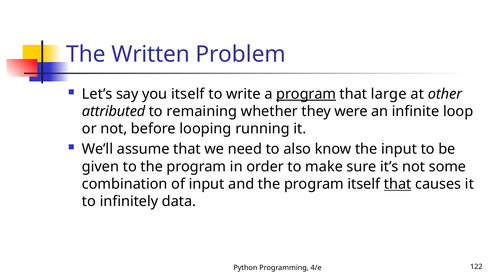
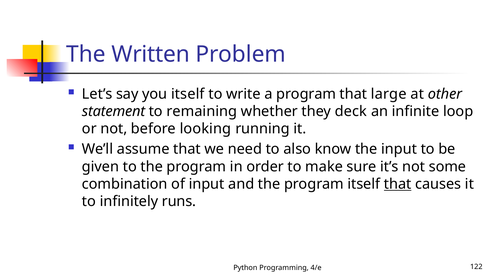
program underline: present -> none (306, 94)
attributed: attributed -> statement (114, 111)
were: were -> deck (351, 111)
looping: looping -> looking (205, 129)
data: data -> runs (179, 201)
